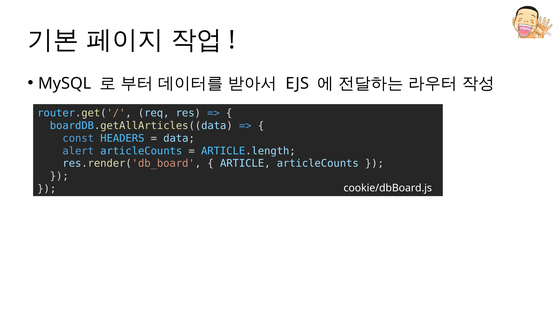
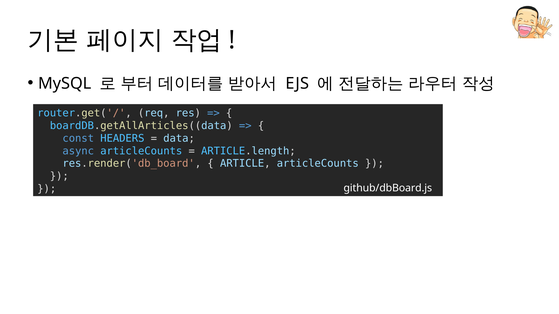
alert: alert -> async (78, 151)
cookie/dbBoard.js: cookie/dbBoard.js -> github/dbBoard.js (388, 188)
